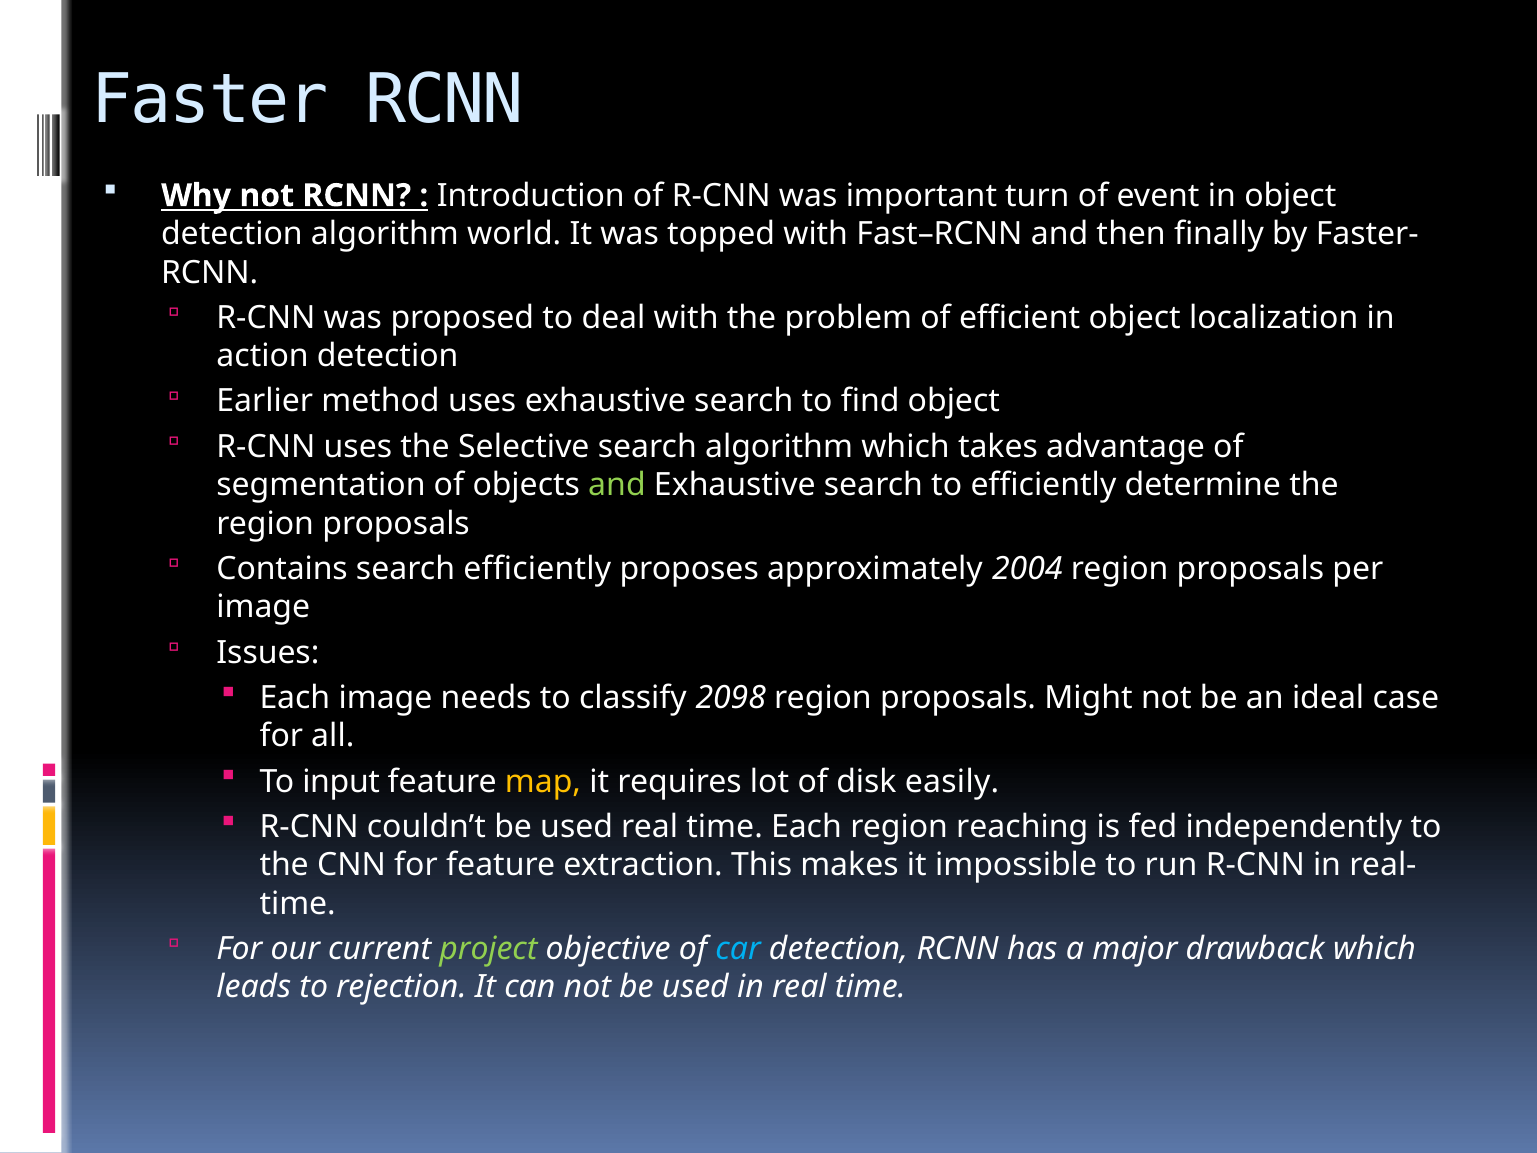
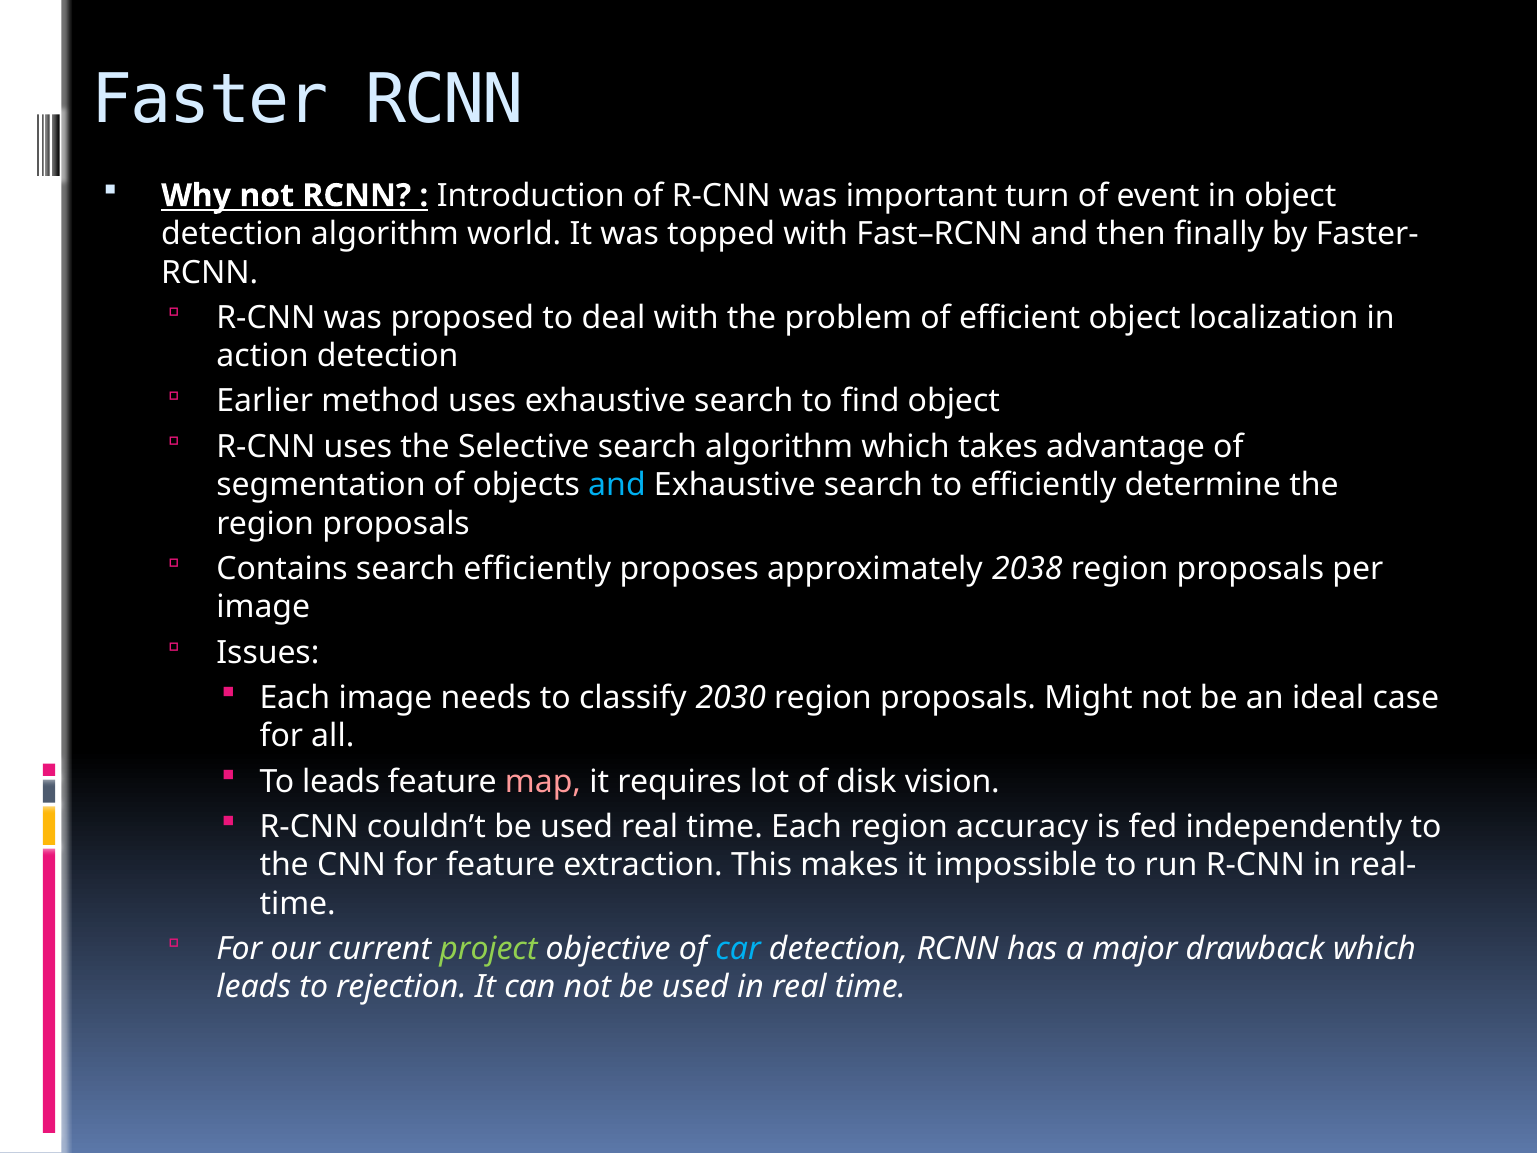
and colour: light green -> light blue (617, 485)
2004: 2004 -> 2038 (1027, 569)
2098: 2098 -> 2030 (731, 698)
To input: input -> leads (341, 781)
map colour: yellow -> pink (543, 781)
easily: easily -> vision (952, 781)
reaching: reaching -> accuracy (1022, 827)
